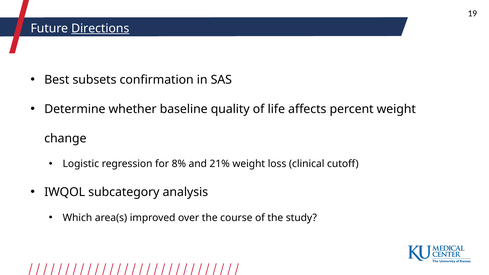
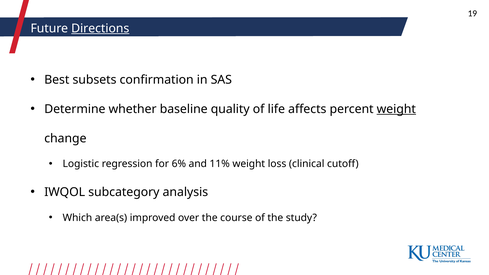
weight underline: none -> present (396, 109)
8%: 8% -> 6% (179, 164)
21%: 21% -> 11% (220, 164)
